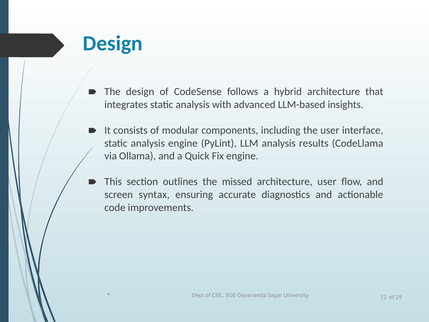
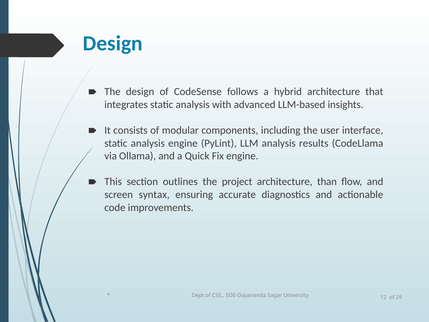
missed: missed -> project (237, 182)
architecture user: user -> than (327, 182)
